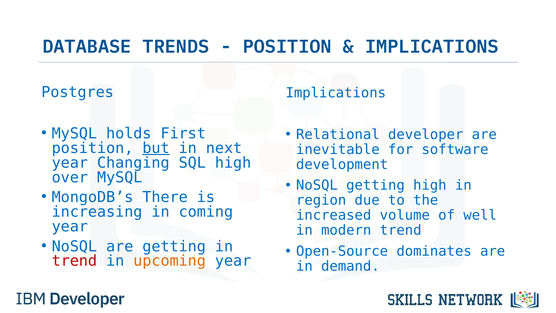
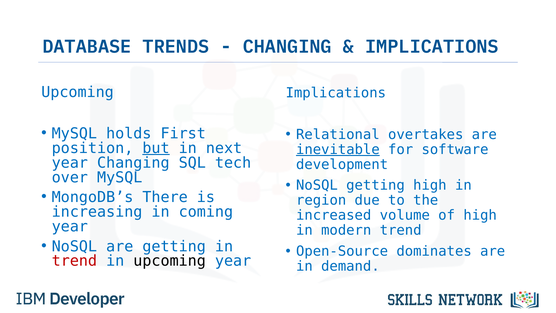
POSITION: POSITION -> CHANGING (287, 47)
Postgres: Postgres -> Upcoming (78, 92)
developer: developer -> overtakes (426, 134)
inevitable underline: none -> present (338, 149)
SQL high: high -> tech (233, 163)
of well: well -> high (480, 215)
upcoming colour: orange -> black (170, 261)
